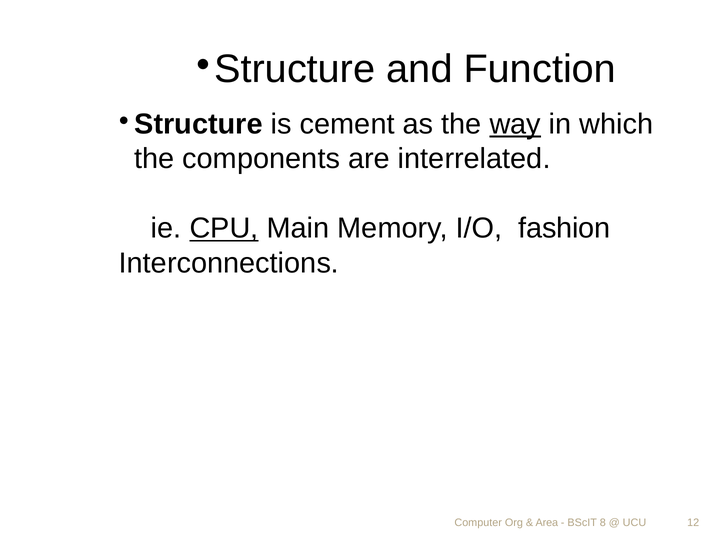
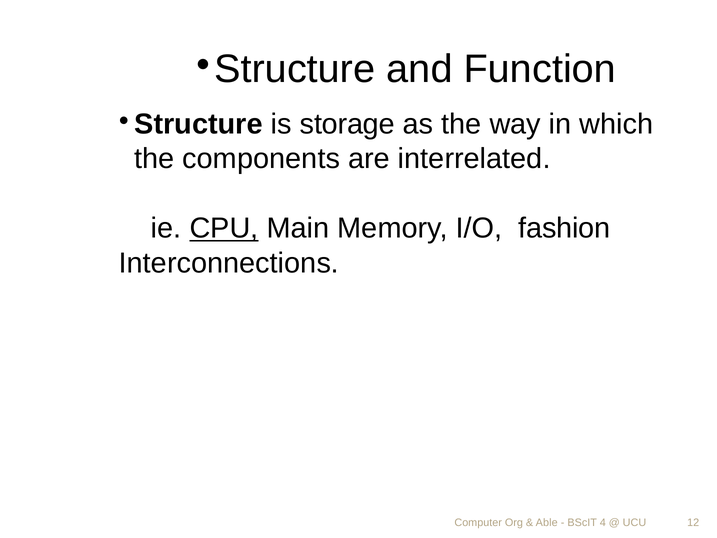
cement: cement -> storage (347, 124)
way underline: present -> none (515, 124)
Area: Area -> Able (547, 523)
8: 8 -> 4 (603, 523)
